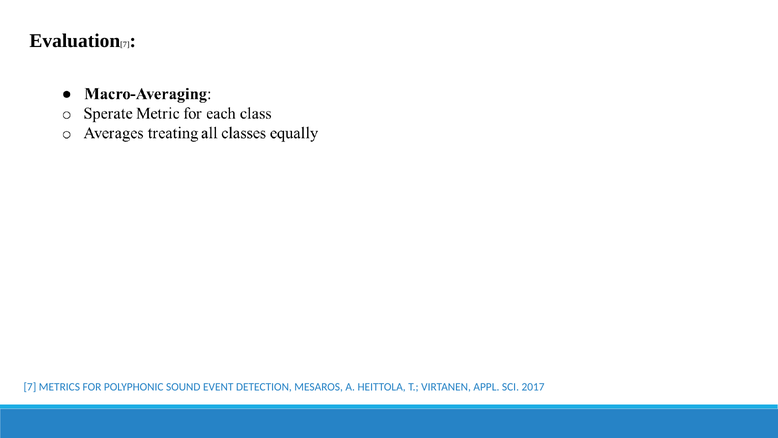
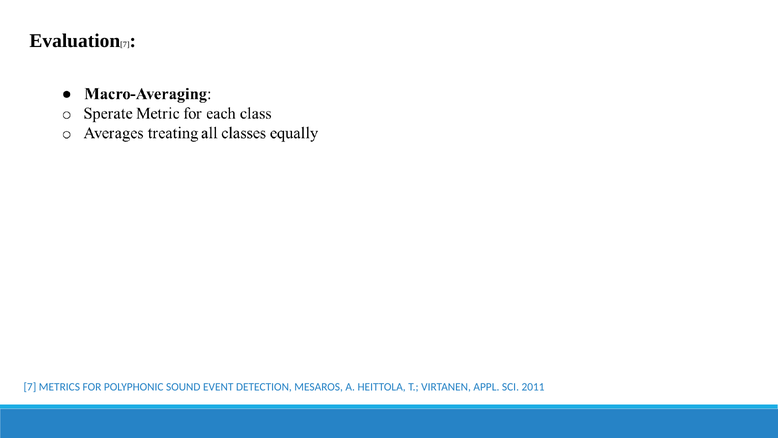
2017: 2017 -> 2011 (533, 387)
